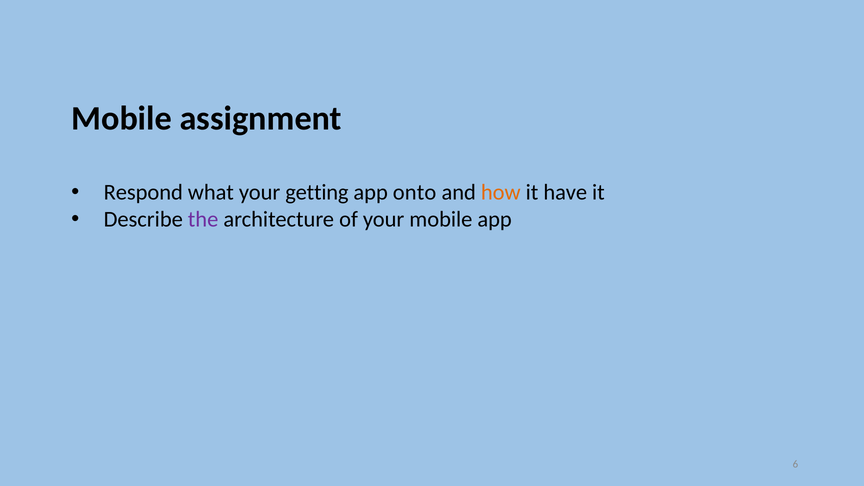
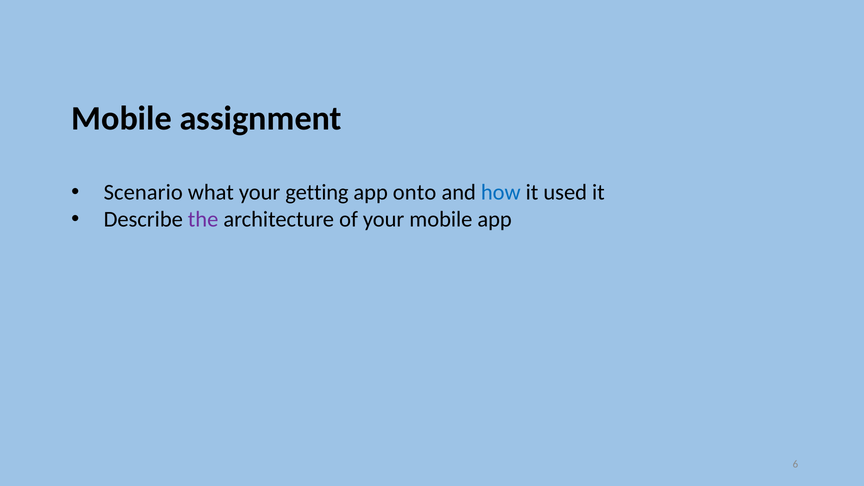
Respond: Respond -> Scenario (143, 192)
how colour: orange -> blue (501, 192)
have: have -> used (565, 192)
